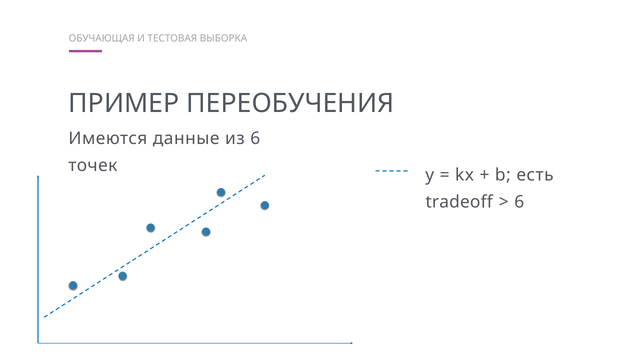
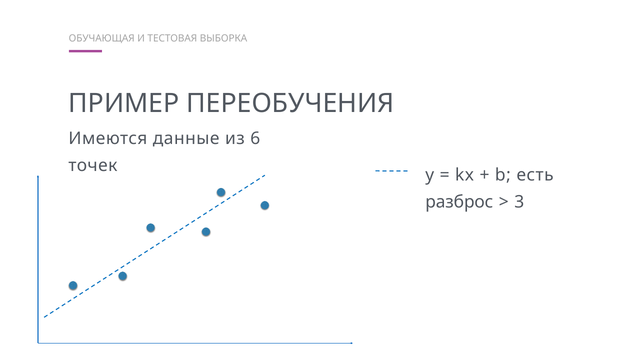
tradeoff: tradeoff -> разброс (459, 202)
6: 6 -> 3 (519, 202)
